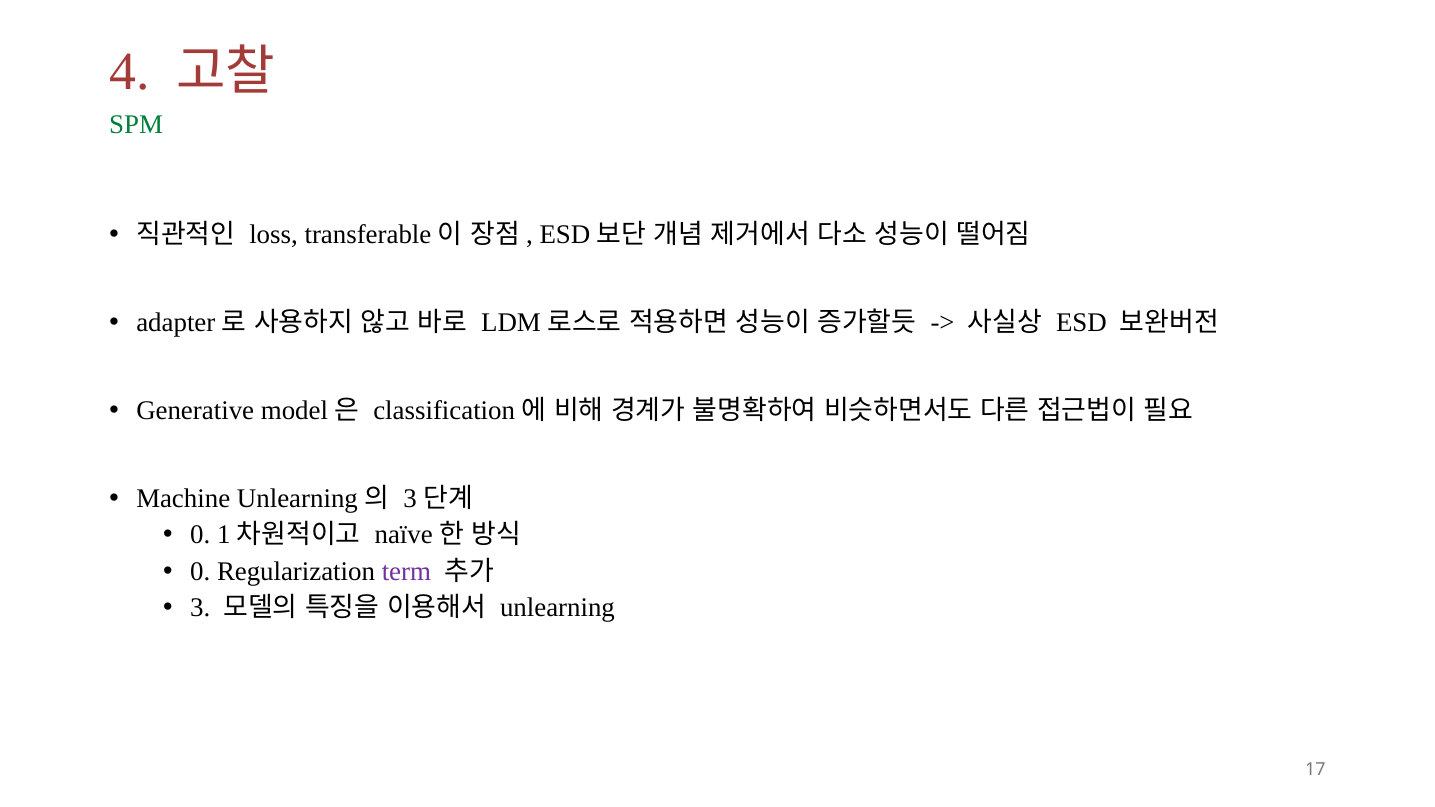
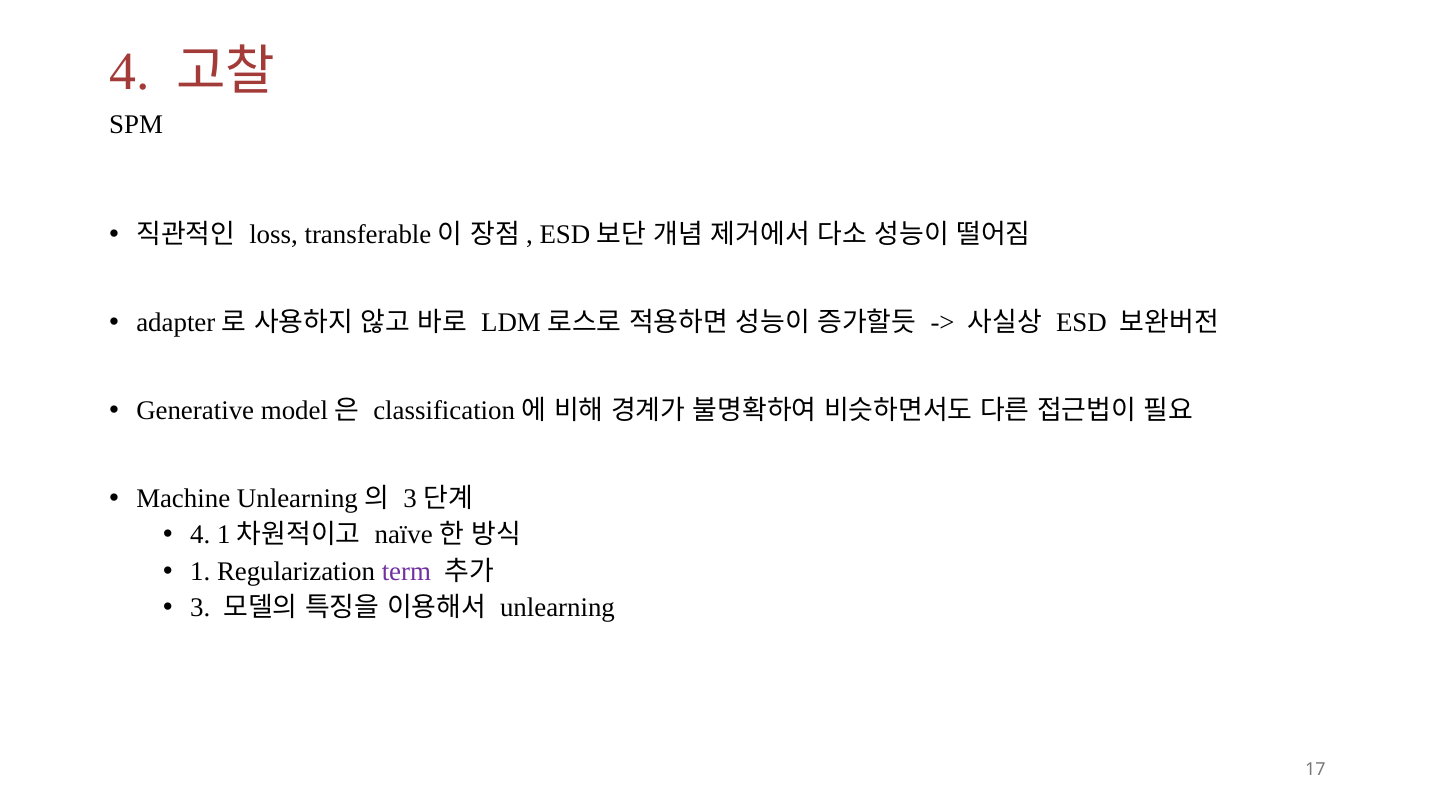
SPM colour: green -> black (136, 125)
0: 0 -> 4 (200, 535)
0: 0 -> 1 (200, 572)
